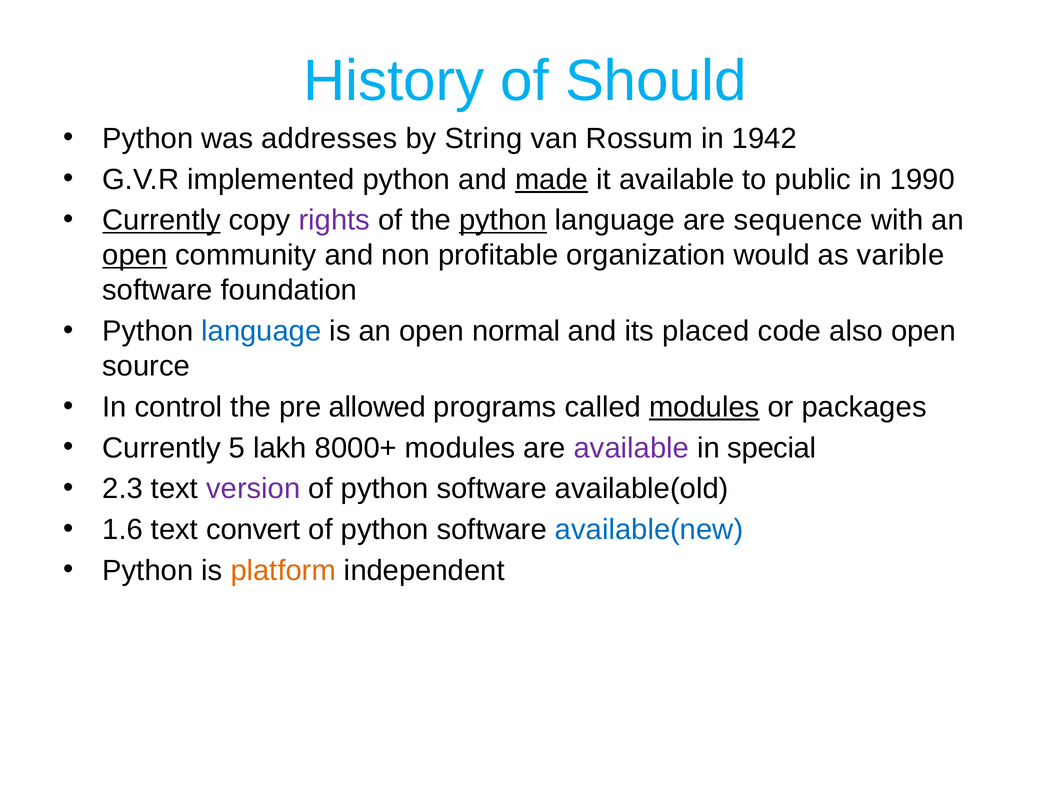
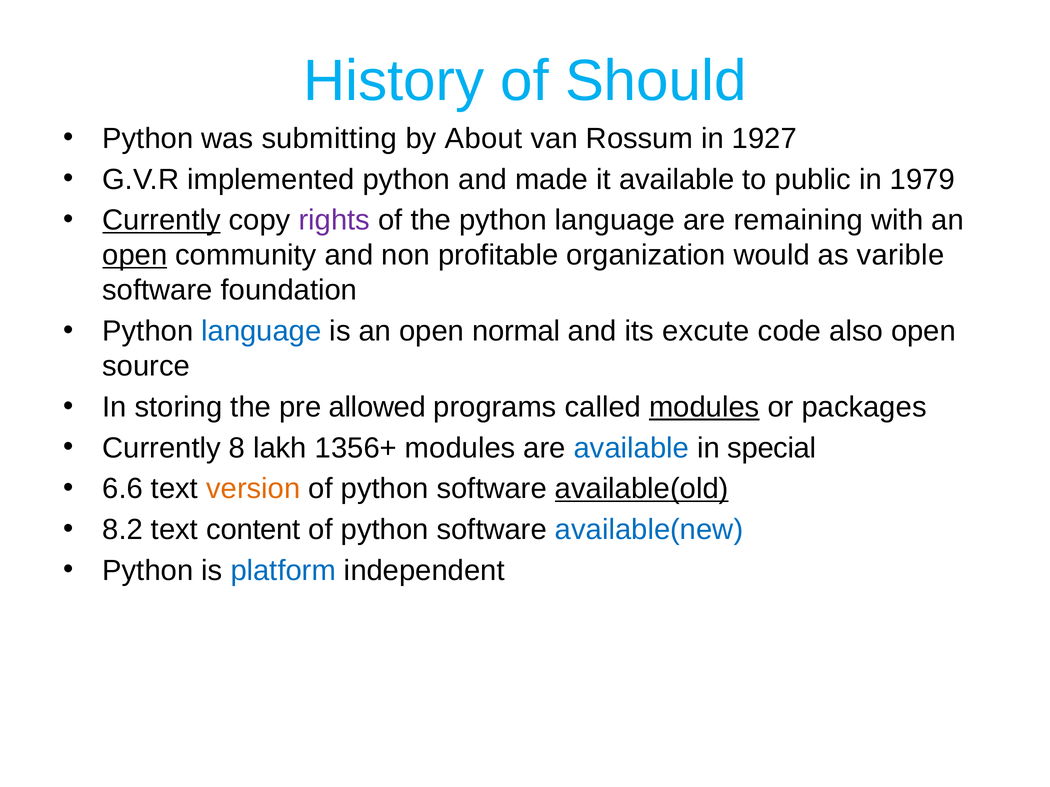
addresses: addresses -> submitting (329, 139)
String: String -> About (483, 139)
1942: 1942 -> 1927 (764, 139)
made underline: present -> none (552, 179)
1990: 1990 -> 1979 (922, 179)
python underline: present -> none (503, 220)
sequence: sequence -> remaining (798, 220)
placed: placed -> excute (706, 331)
control: control -> storing (179, 407)
5: 5 -> 8 (237, 448)
8000+: 8000+ -> 1356+ (356, 448)
available colour: purple -> blue (631, 448)
2.3: 2.3 -> 6.6 (123, 489)
version colour: purple -> orange (253, 489)
available(old underline: none -> present (642, 489)
1.6: 1.6 -> 8.2 (123, 530)
convert: convert -> content (253, 530)
platform colour: orange -> blue (283, 571)
